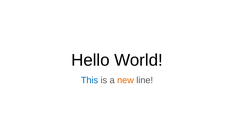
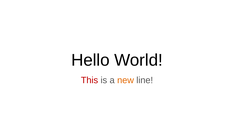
This colour: blue -> red (89, 80)
